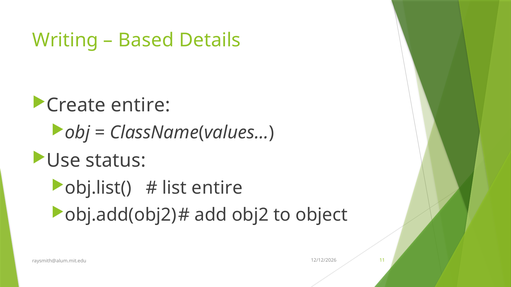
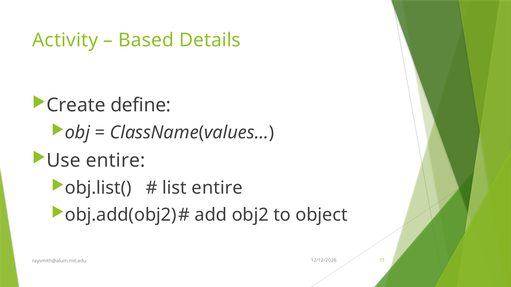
Writing: Writing -> Activity (65, 40)
Create entire: entire -> define (141, 105)
Use status: status -> entire (116, 161)
